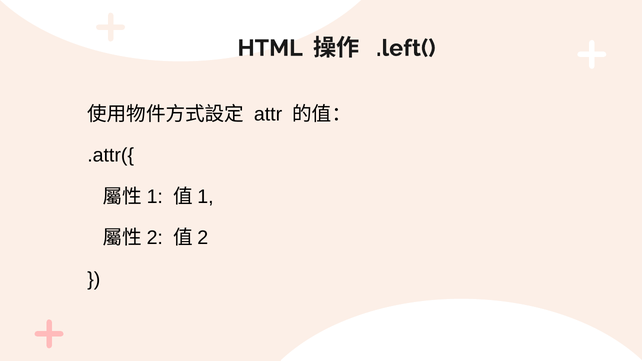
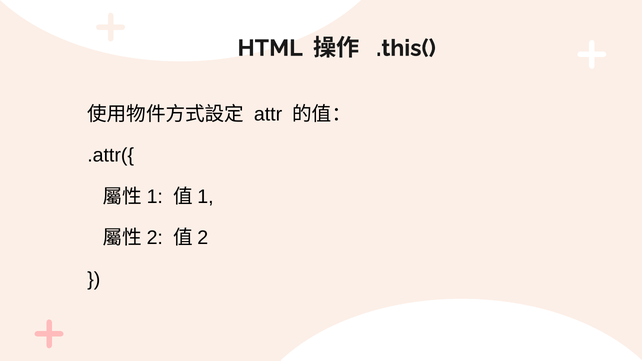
.left(: .left( -> .this( (406, 48)
